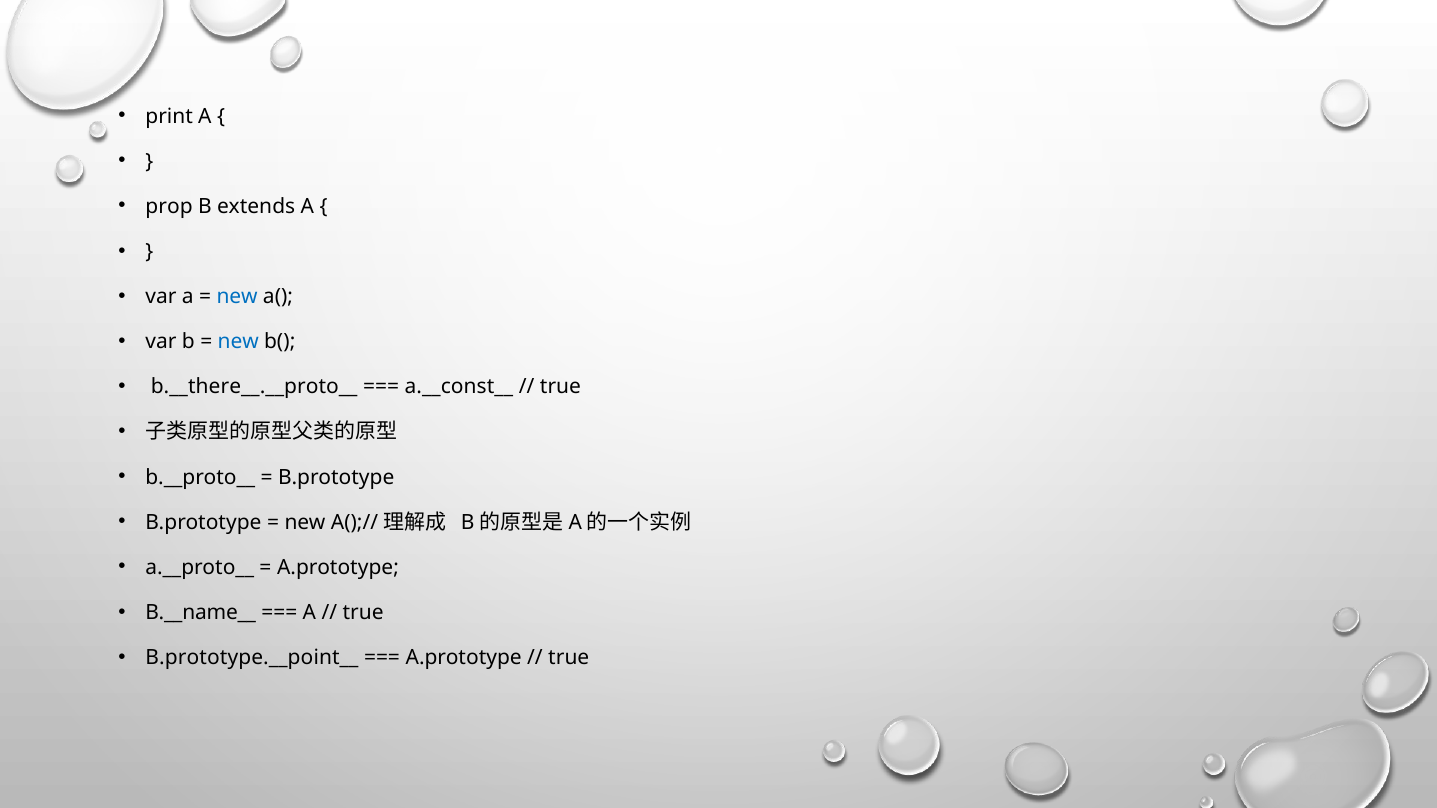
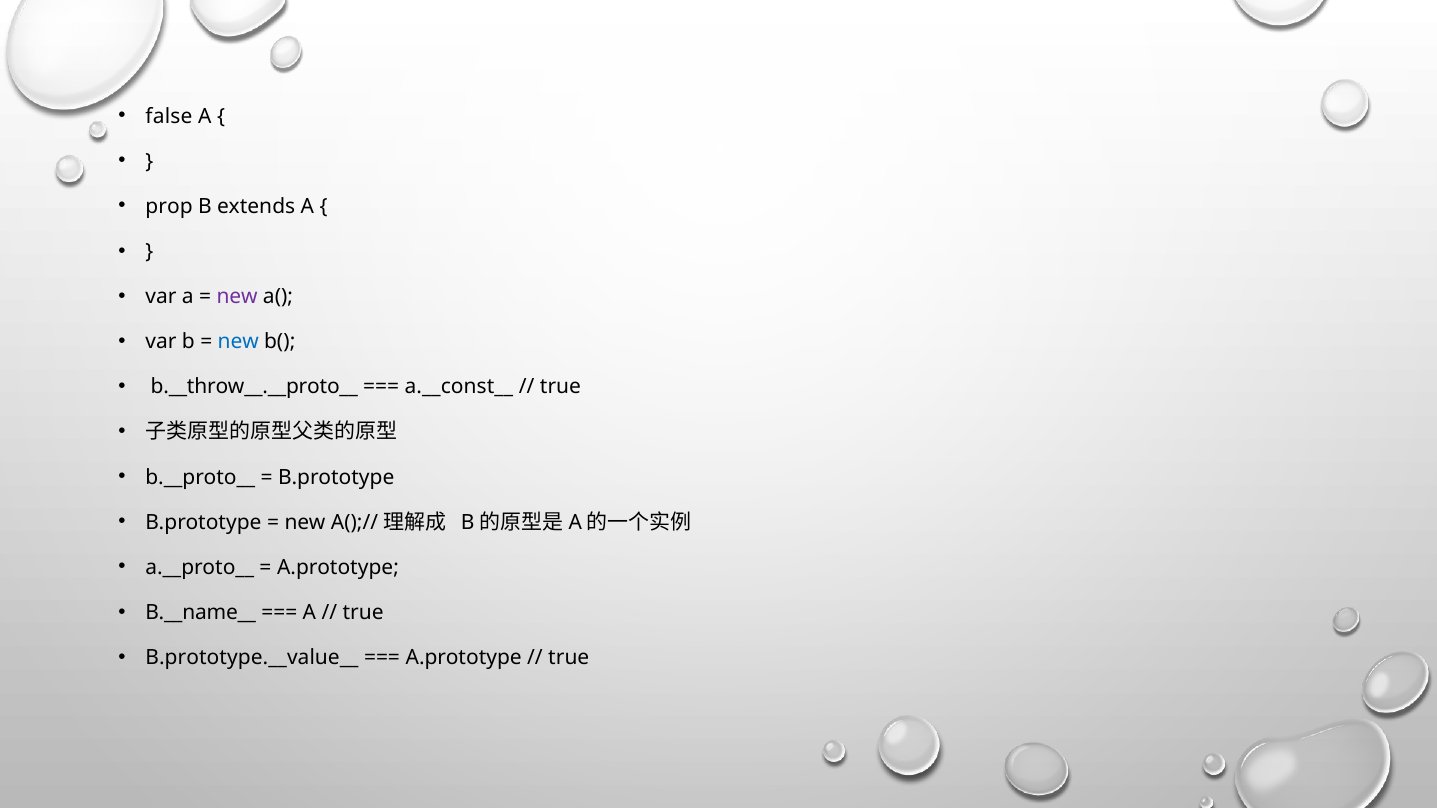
print: print -> false (169, 116)
new colour: blue -> purple (237, 297)
b.__there__.__proto__: b.__there__.__proto__ -> b.__throw__.__proto__ (254, 387)
B.prototype.__point__: B.prototype.__point__ -> B.prototype.__value__ (252, 658)
